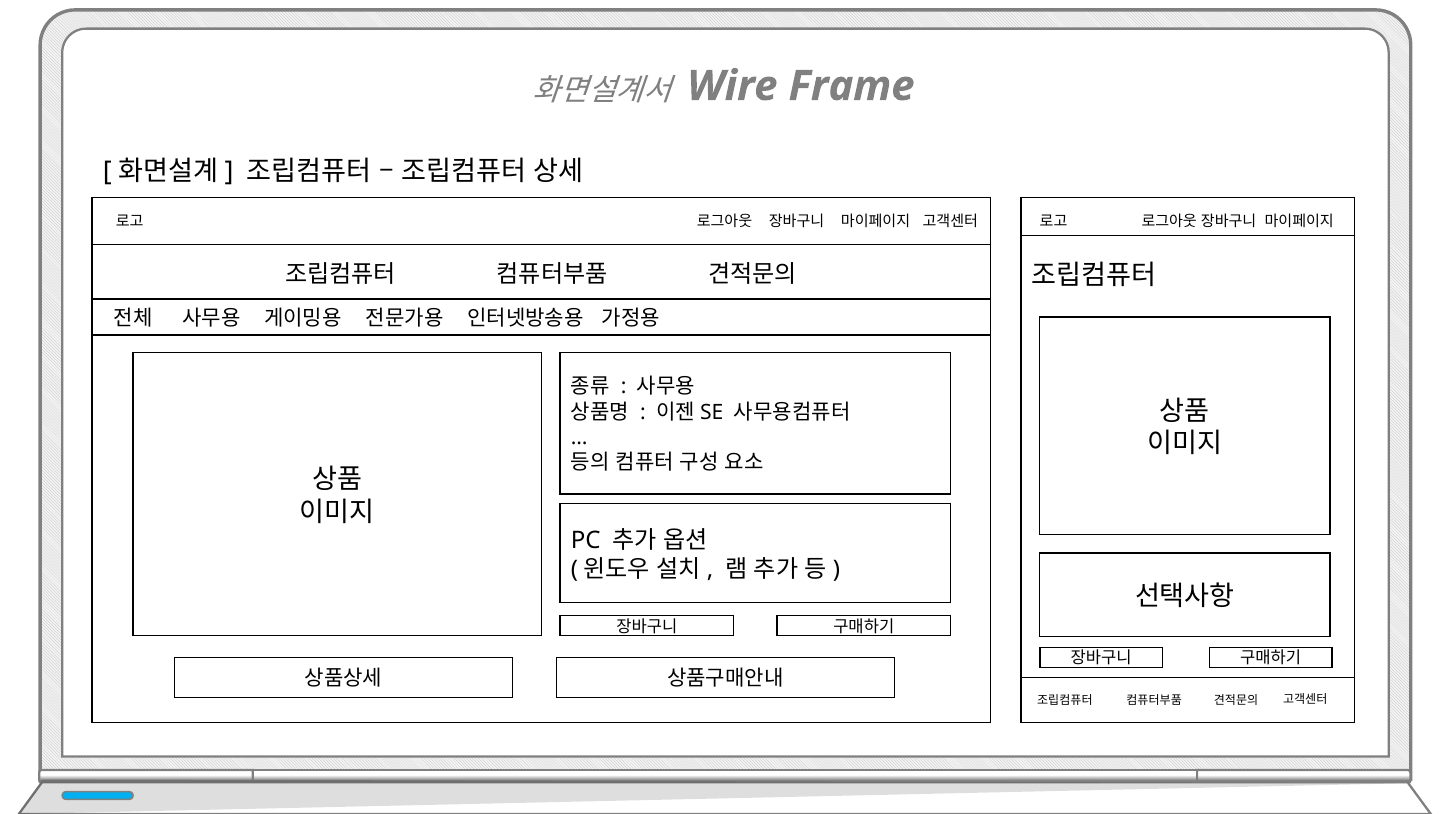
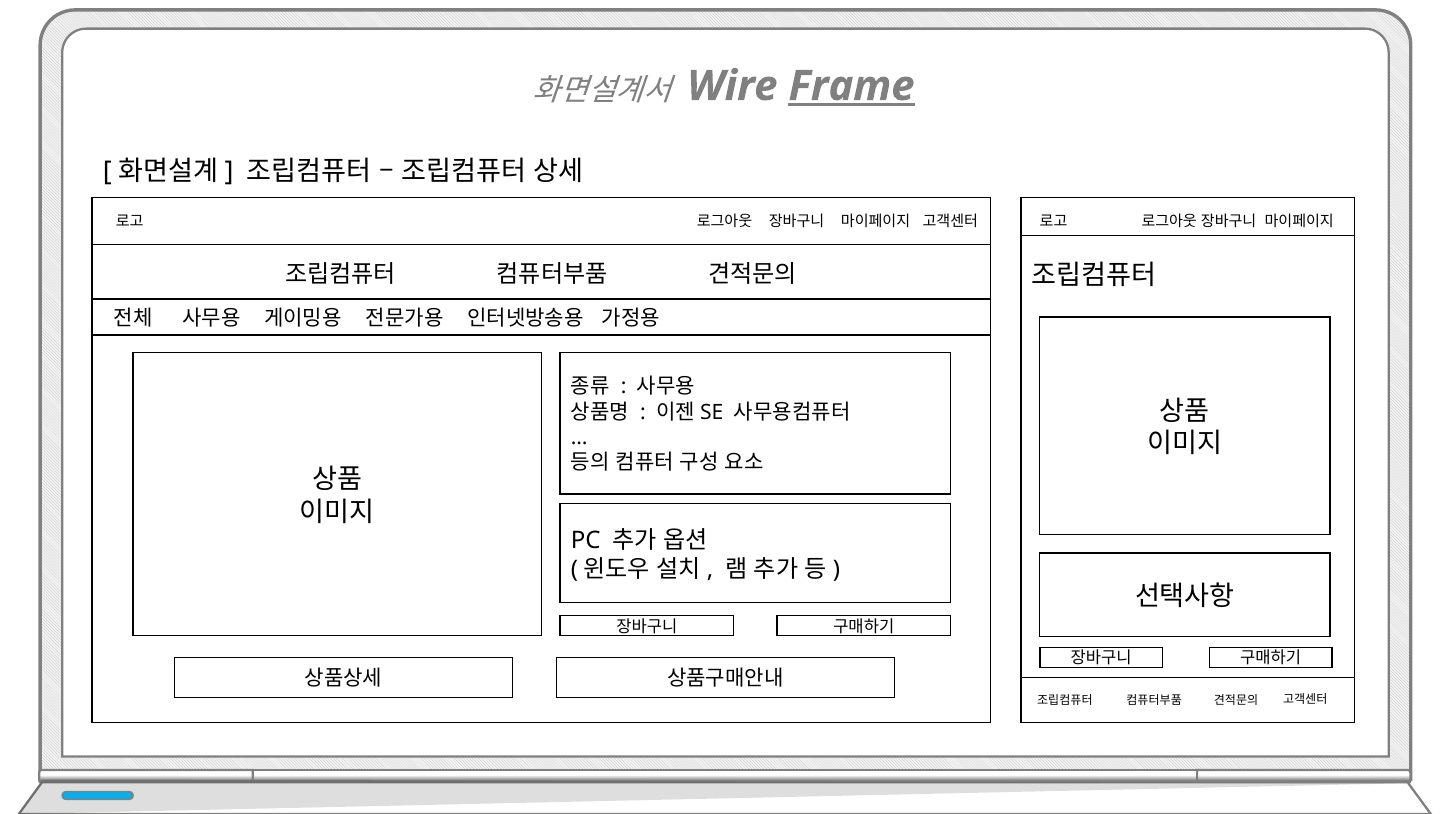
Frame underline: none -> present (852, 86)
